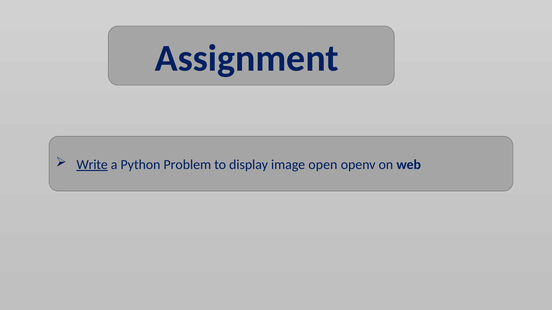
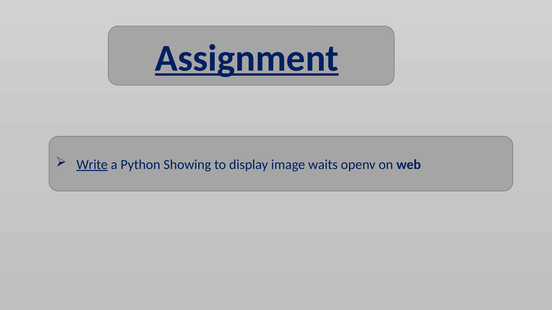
Assignment underline: none -> present (247, 58)
Problem: Problem -> Showing (187, 165)
open: open -> waits (323, 165)
